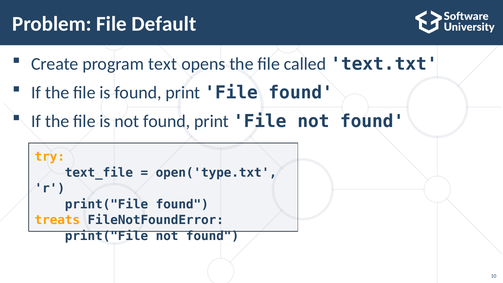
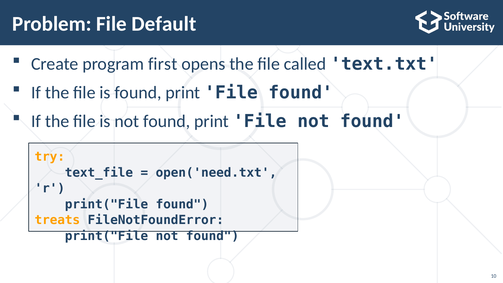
text: text -> first (163, 64)
open('type.txt: open('type.txt -> open('need.txt (216, 173)
